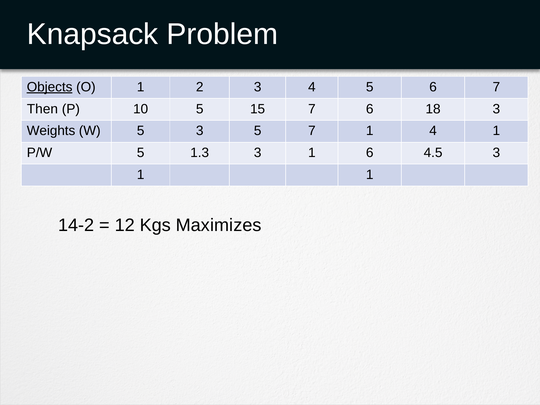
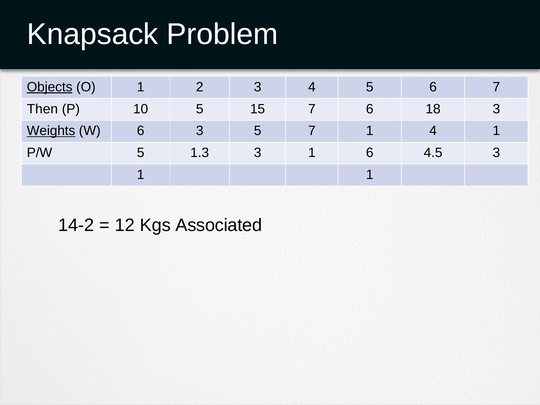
Weights underline: none -> present (51, 131)
W 5: 5 -> 6 (141, 131)
Maximizes: Maximizes -> Associated (219, 225)
